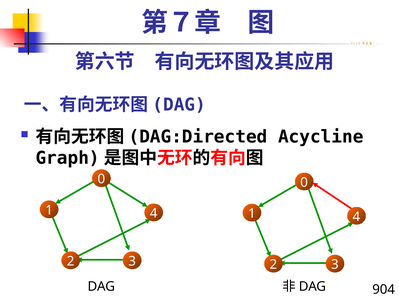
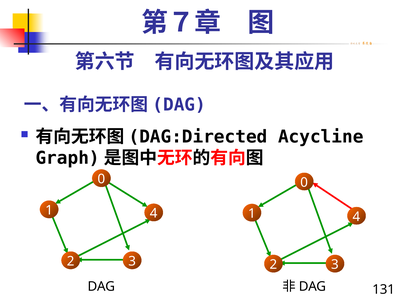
904: 904 -> 131 (384, 290)
